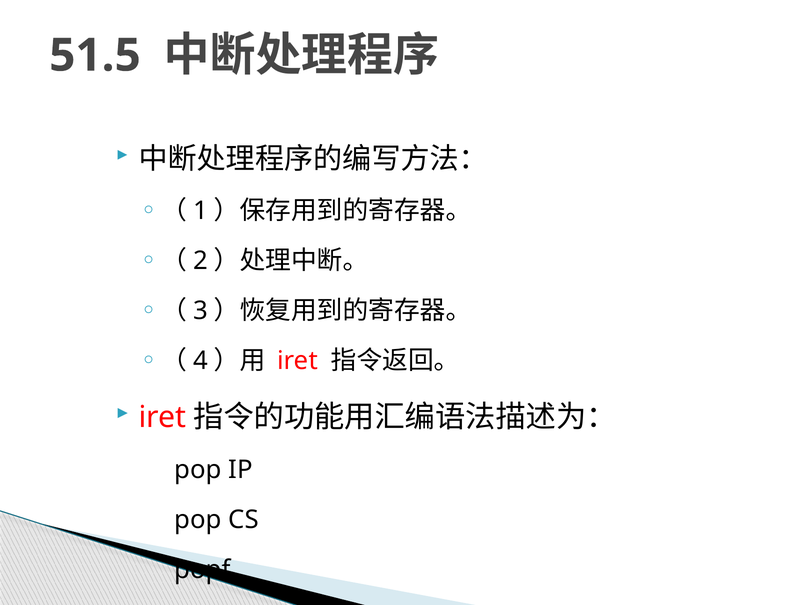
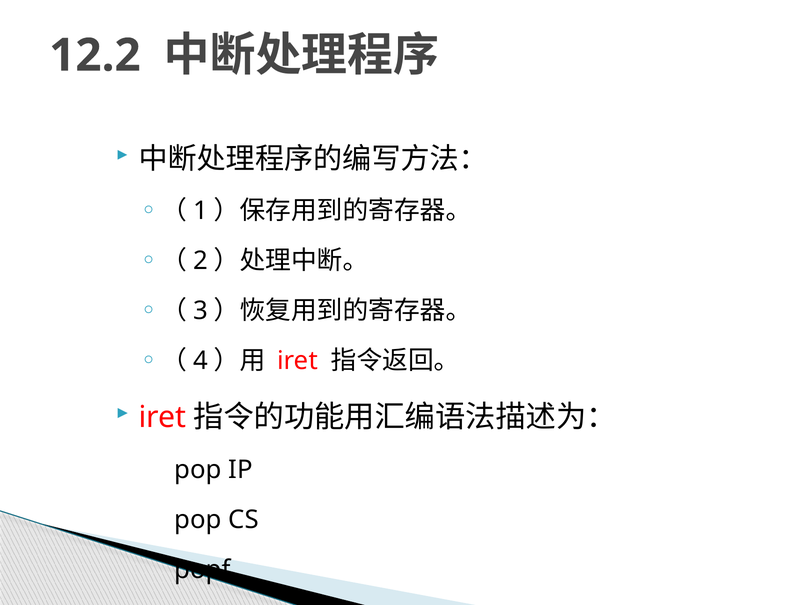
51.5: 51.5 -> 12.2 (95, 55)
